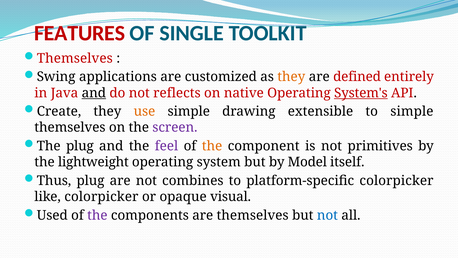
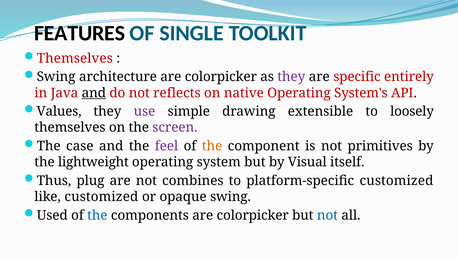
FEATURES colour: red -> black (80, 33)
applications: applications -> architecture (118, 77)
customized: customized -> colorpicker (221, 77)
they colour: orange -> purple (291, 77)
defined: defined -> specific (357, 77)
System's underline: present -> none (361, 93)
Create: Create -> Values (59, 111)
use colour: orange -> purple (144, 111)
to simple: simple -> loosely (412, 111)
The plug: plug -> case (80, 146)
Model: Model -> Visual (307, 162)
platform-specific colorpicker: colorpicker -> customized (396, 180)
like colorpicker: colorpicker -> customized (101, 196)
opaque visual: visual -> swing (231, 196)
the colour: purple -> blue (97, 215)
components are themselves: themselves -> colorpicker (253, 215)
